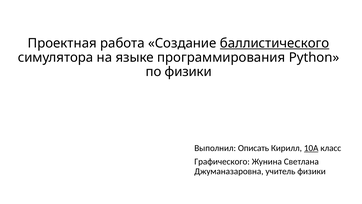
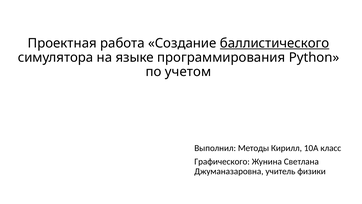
по физики: физики -> учетом (188, 72)
Описать: Описать -> Методы (254, 148)
10А underline: present -> none (311, 148)
